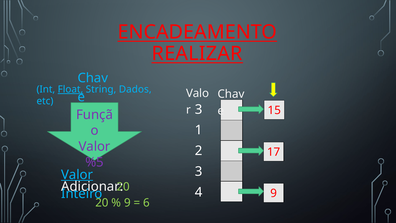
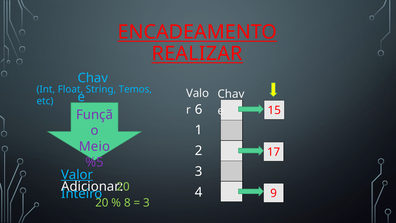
Float underline: present -> none (70, 89)
Dados: Dados -> Temos (135, 89)
3: 3 -> 6 (199, 109)
Valor: Valor -> Meio (94, 146)
9: 9 -> 8 (127, 203)
6: 6 -> 3 (146, 203)
